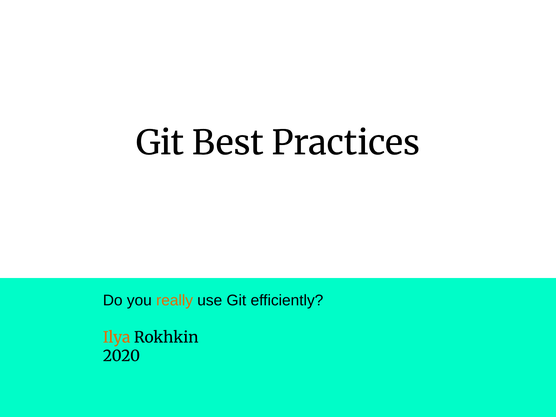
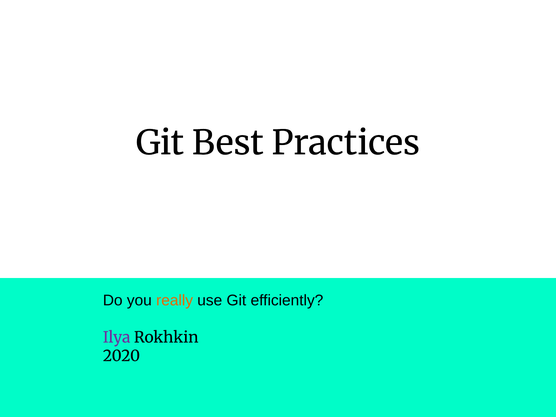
Ilya colour: orange -> purple (117, 337)
